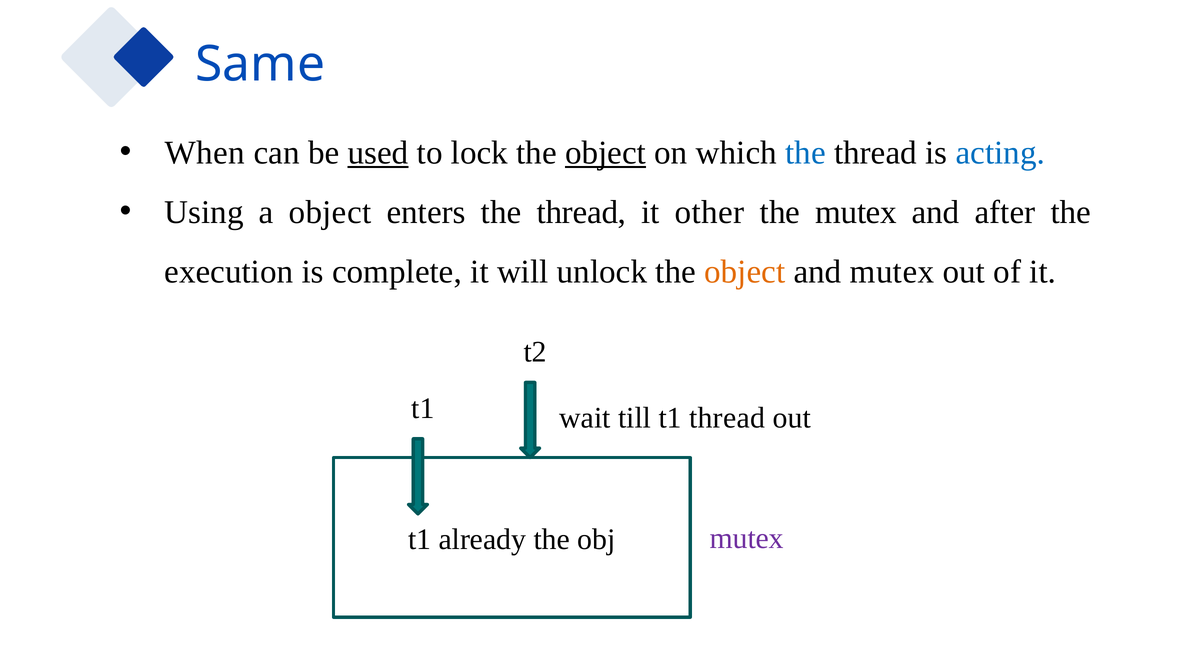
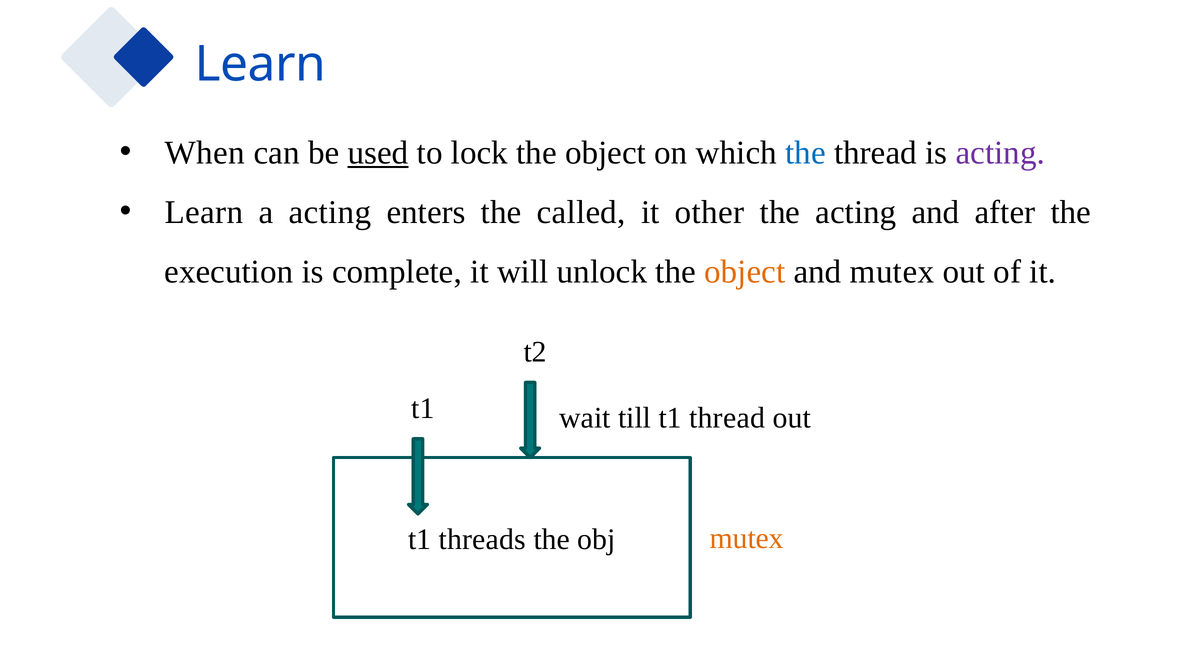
Same: Same -> Learn (260, 64)
object underline: present -> none (606, 153)
acting colour: blue -> purple (1000, 153)
Using: Using -> Learn (204, 212)
a object: object -> acting (330, 212)
enters the thread: thread -> called (581, 212)
the mutex: mutex -> acting (856, 212)
mutex colour: purple -> orange (747, 539)
already: already -> threads (482, 540)
